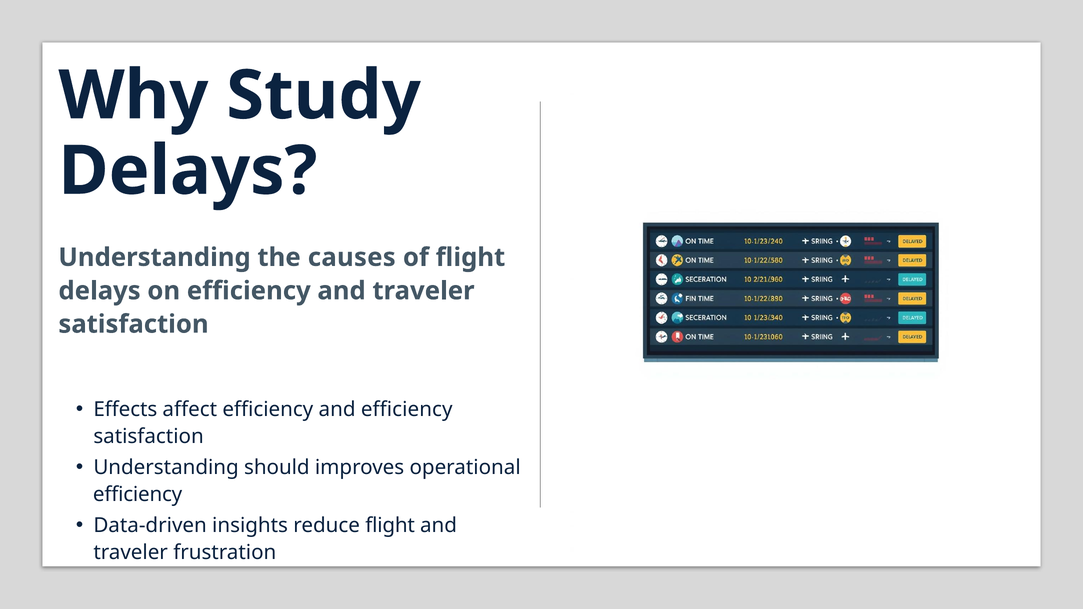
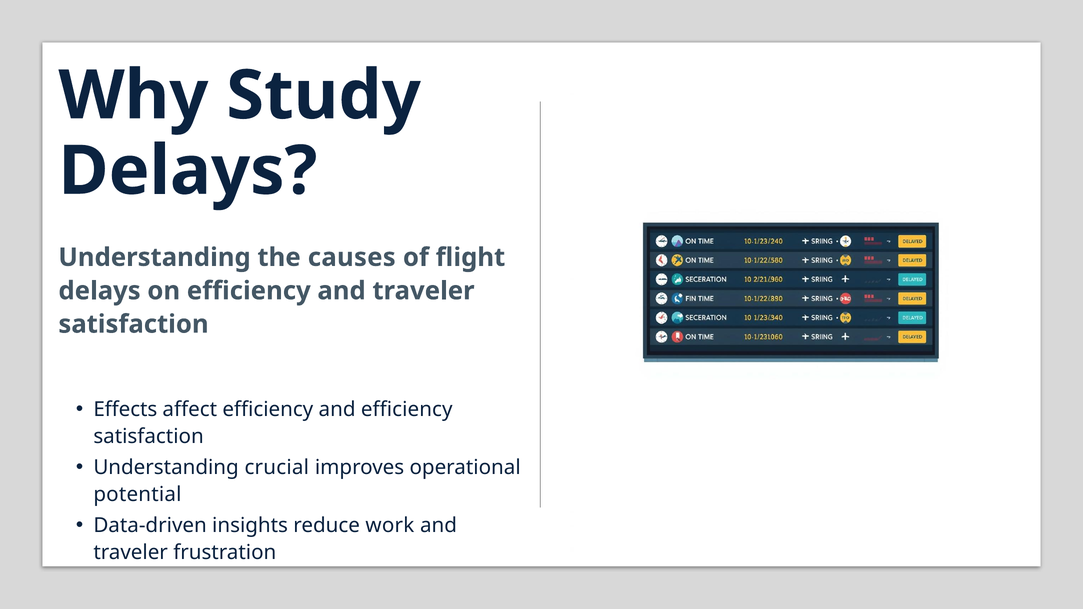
should: should -> crucial (277, 468)
efficiency: efficiency -> potential (137, 495)
reduce flight: flight -> work (390, 526)
